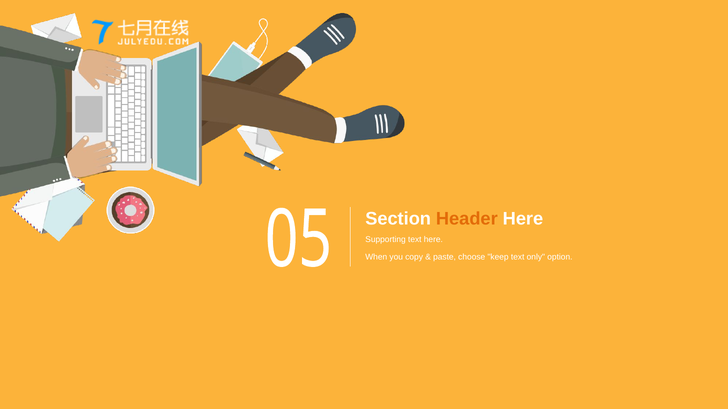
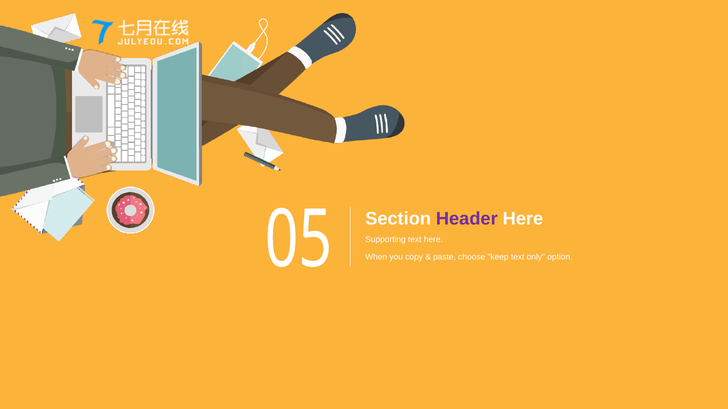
Header colour: orange -> purple (467, 219)
